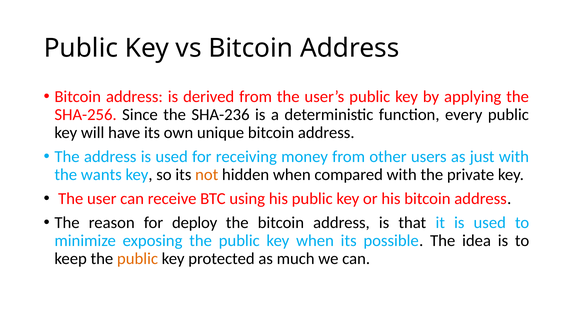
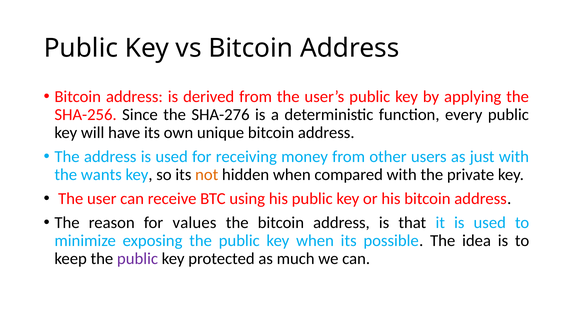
SHA-236: SHA-236 -> SHA-276 (220, 115)
deploy: deploy -> values (194, 223)
public colour: orange -> purple (137, 259)
